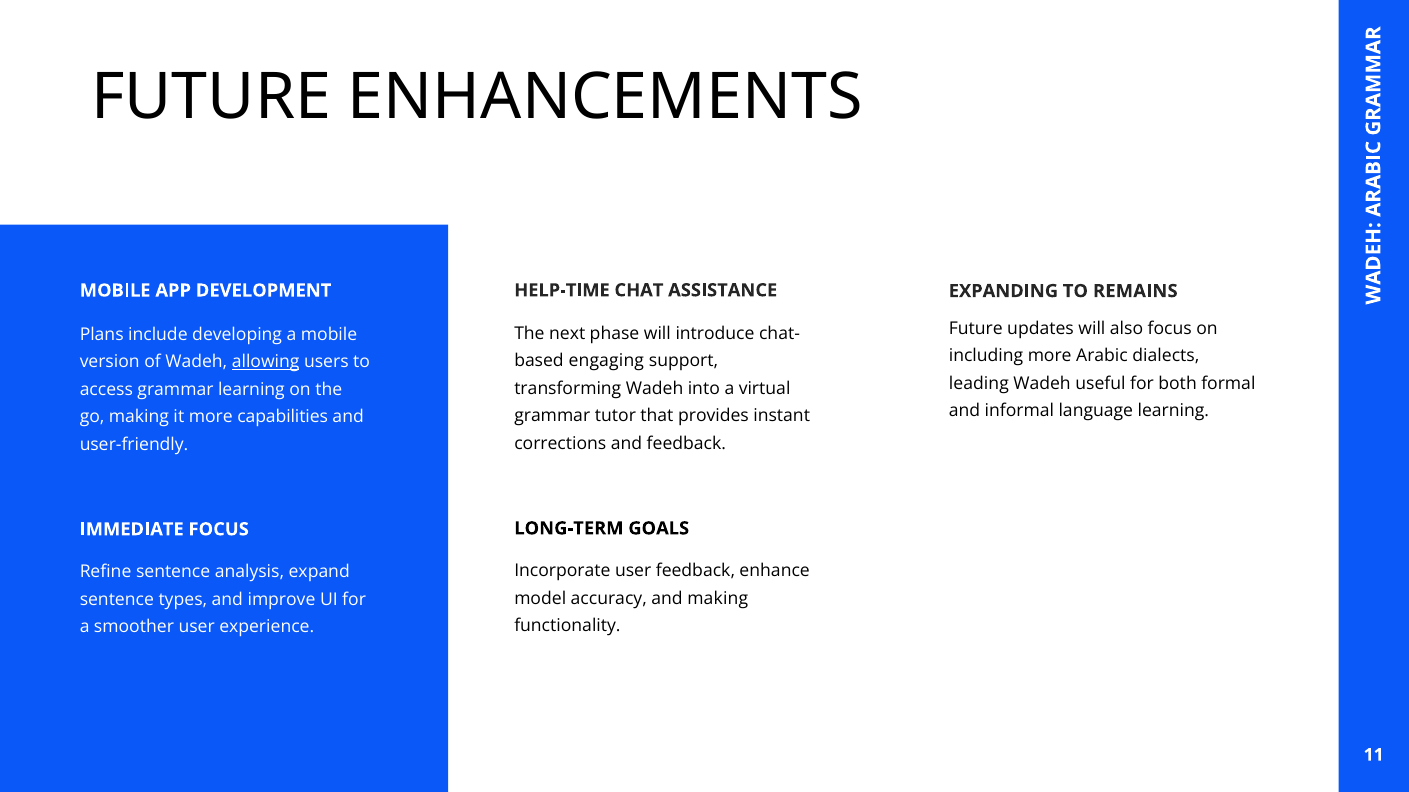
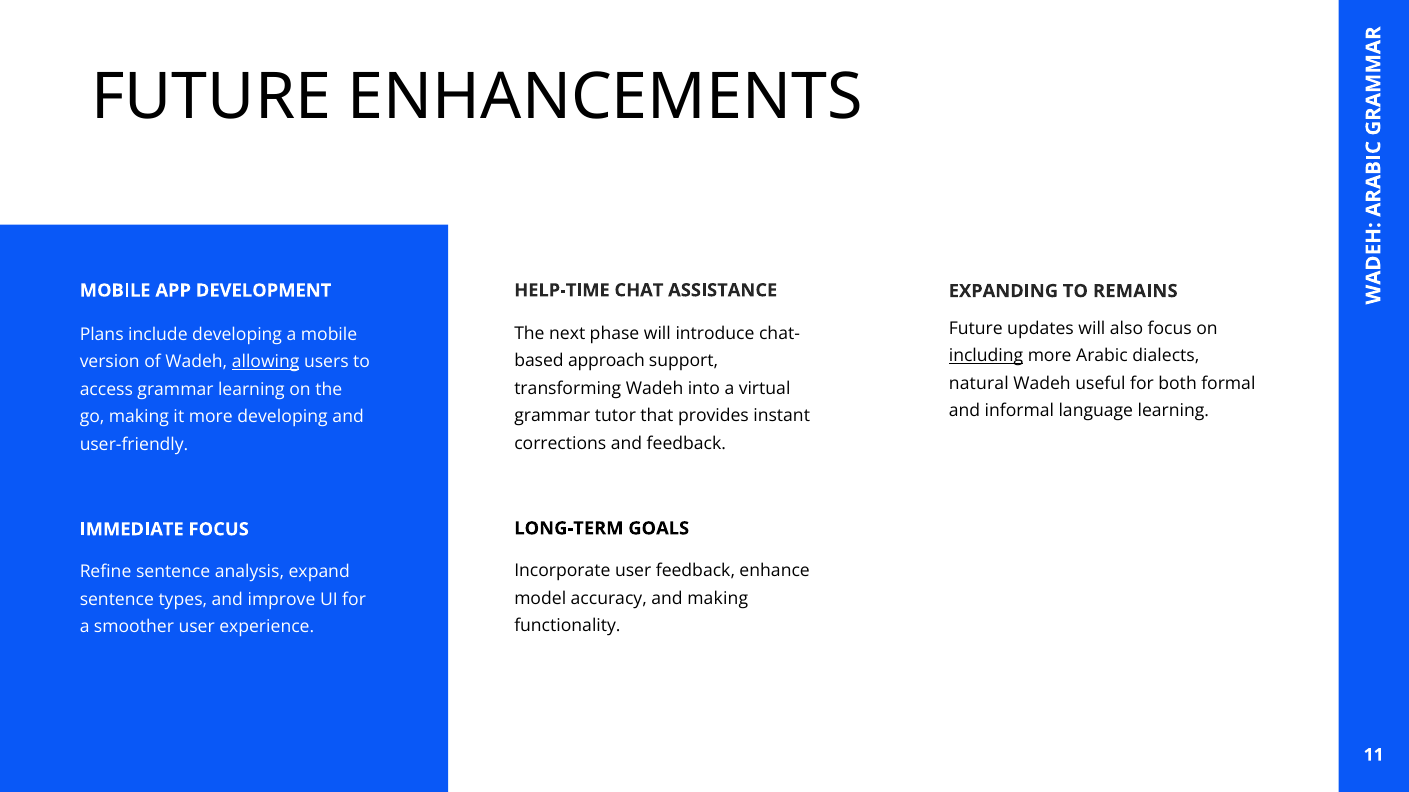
including underline: none -> present (986, 356)
engaging: engaging -> approach (606, 361)
leading: leading -> natural (979, 384)
more capabilities: capabilities -> developing (283, 417)
